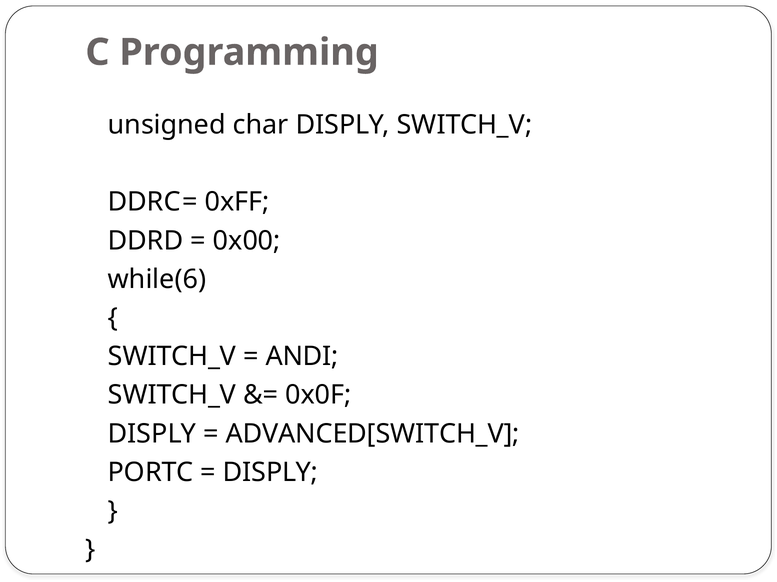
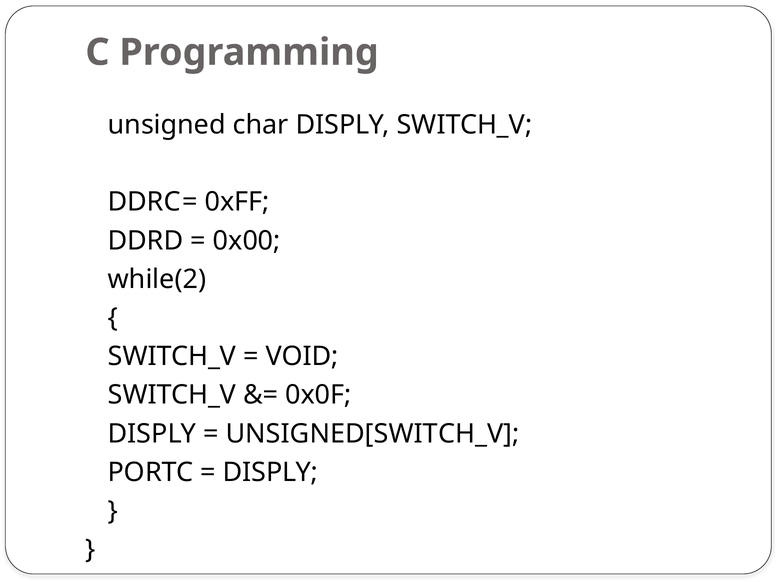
while(6: while(6 -> while(2 (157, 280)
ANDI: ANDI -> VOID (302, 357)
ADVANCED[SWITCH_V: ADVANCED[SWITCH_V -> UNSIGNED[SWITCH_V (373, 434)
